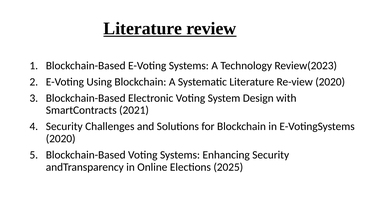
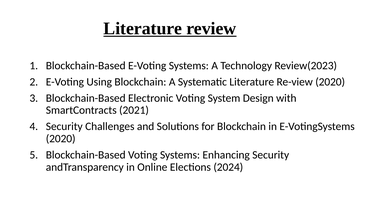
2025: 2025 -> 2024 (228, 167)
